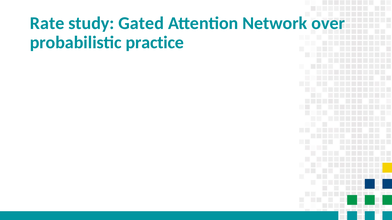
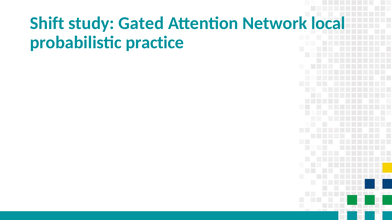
Rate: Rate -> Shift (47, 23)
over: over -> local (328, 23)
